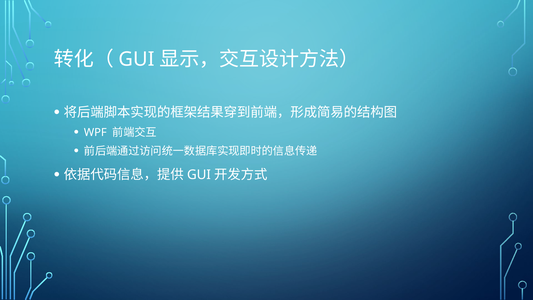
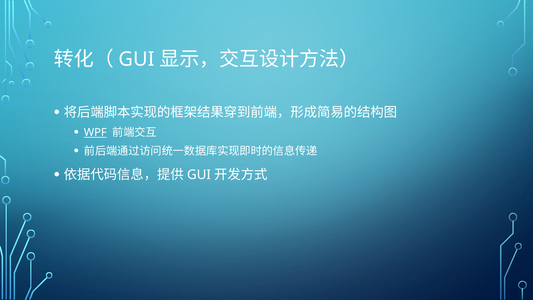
WPF underline: none -> present (95, 132)
